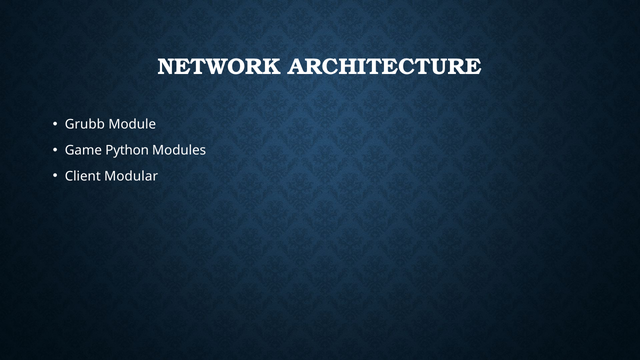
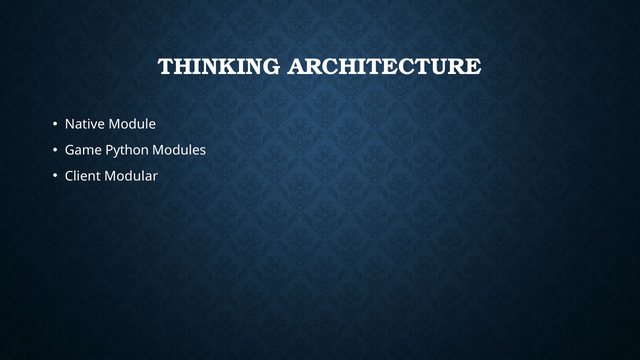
NETWORK: NETWORK -> THINKING (219, 67)
Grubb: Grubb -> Native (85, 125)
